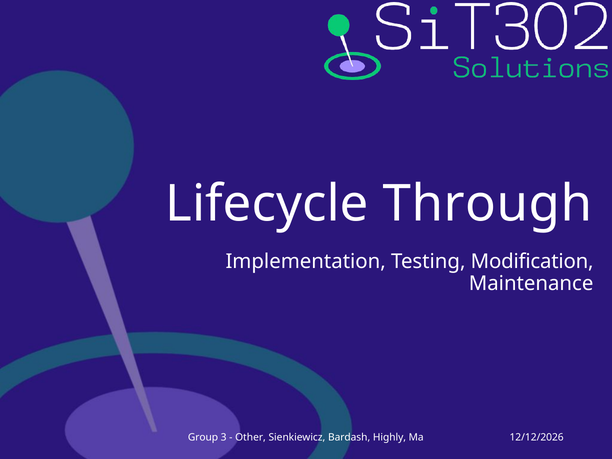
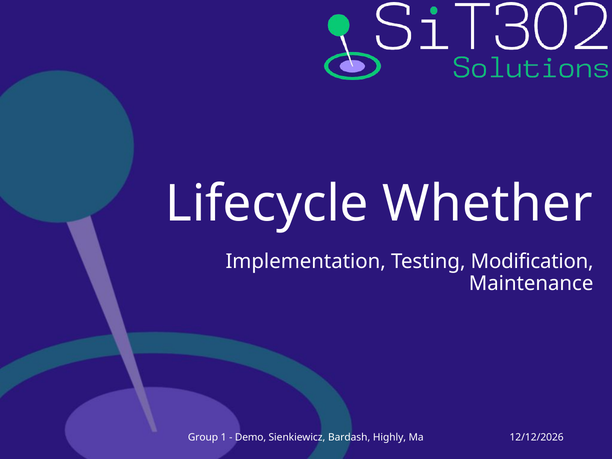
Through: Through -> Whether (487, 204)
3: 3 -> 1 (224, 438)
Other: Other -> Demo (251, 438)
